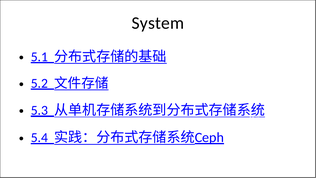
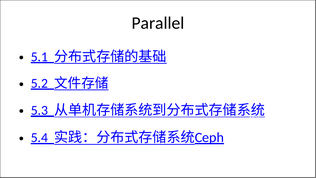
System: System -> Parallel (158, 23)
